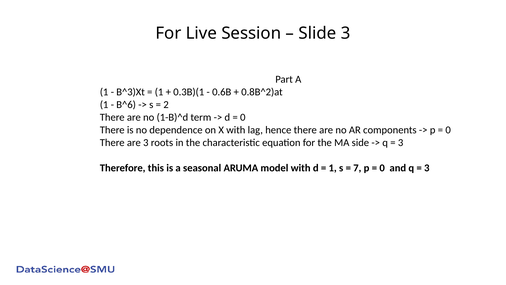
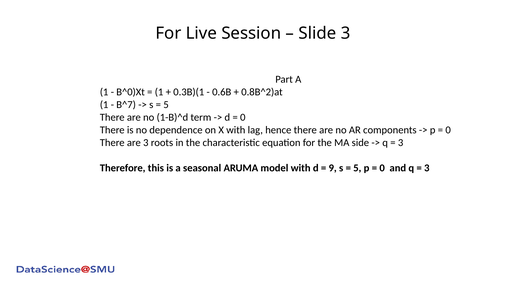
B^3)Xt: B^3)Xt -> B^0)Xt (131, 92)
B^6: B^6 -> B^7 (126, 104)
2: 2 -> 5 (166, 104)
1: 1 -> 9 (333, 168)
7: 7 -> 5 (357, 168)
